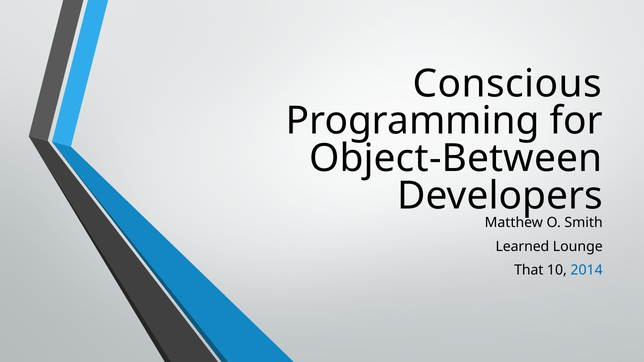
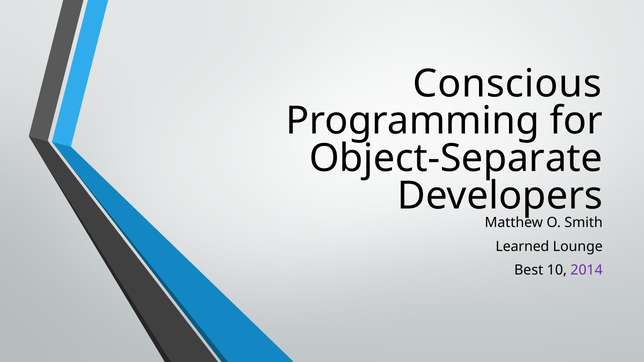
Object-Between: Object-Between -> Object-Separate (456, 158)
That: That -> Best (529, 270)
2014 colour: blue -> purple (587, 270)
